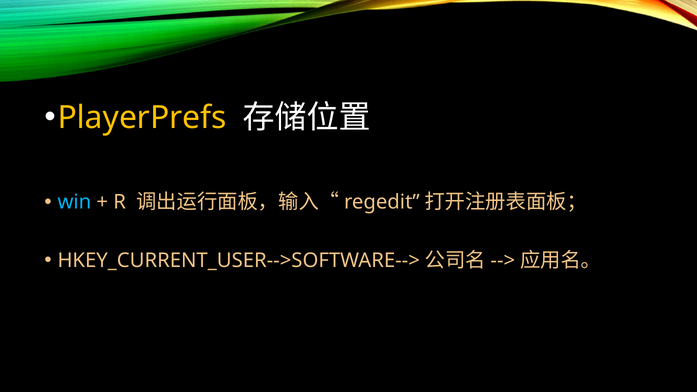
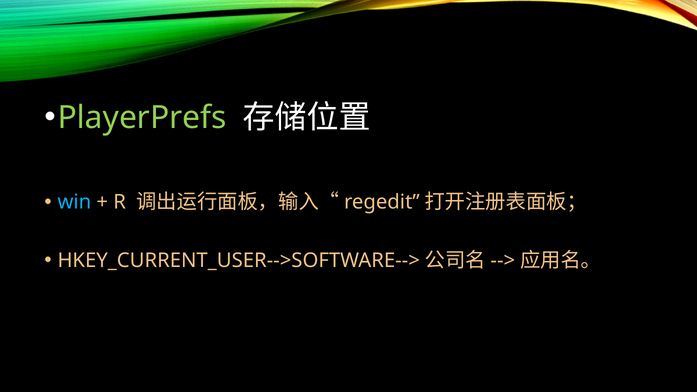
PlayerPrefs colour: yellow -> light green (142, 118)
